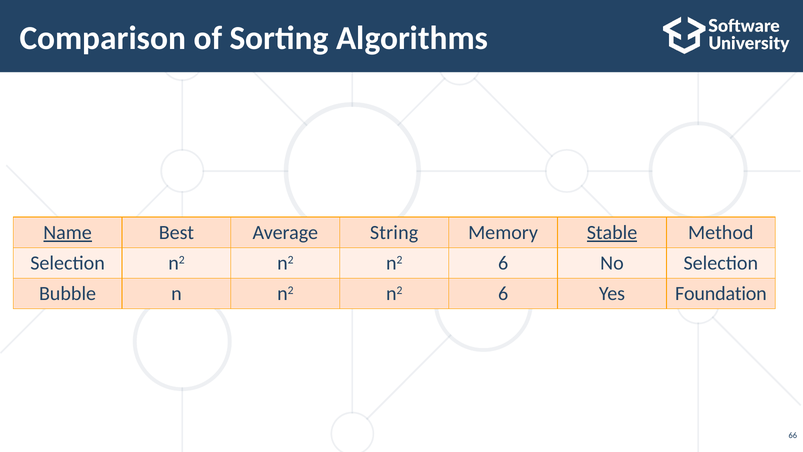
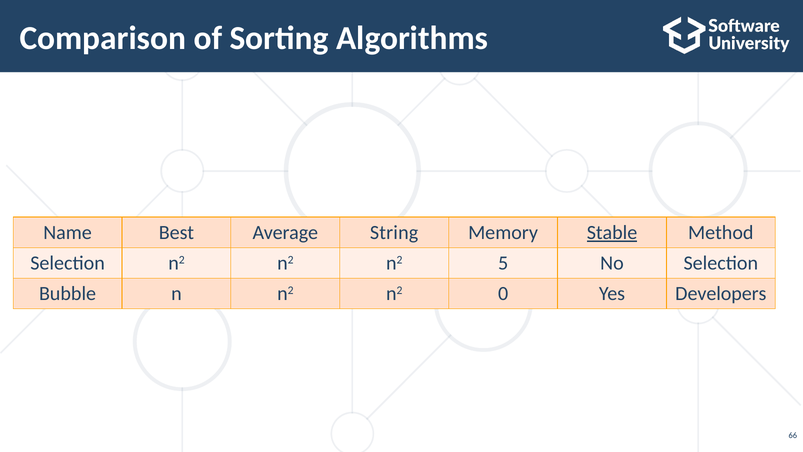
Name underline: present -> none (68, 232)
n2 n2 n2 6: 6 -> 5 (503, 263)
n n2 n2 6: 6 -> 0 (503, 293)
Foundation: Foundation -> Developers (721, 293)
